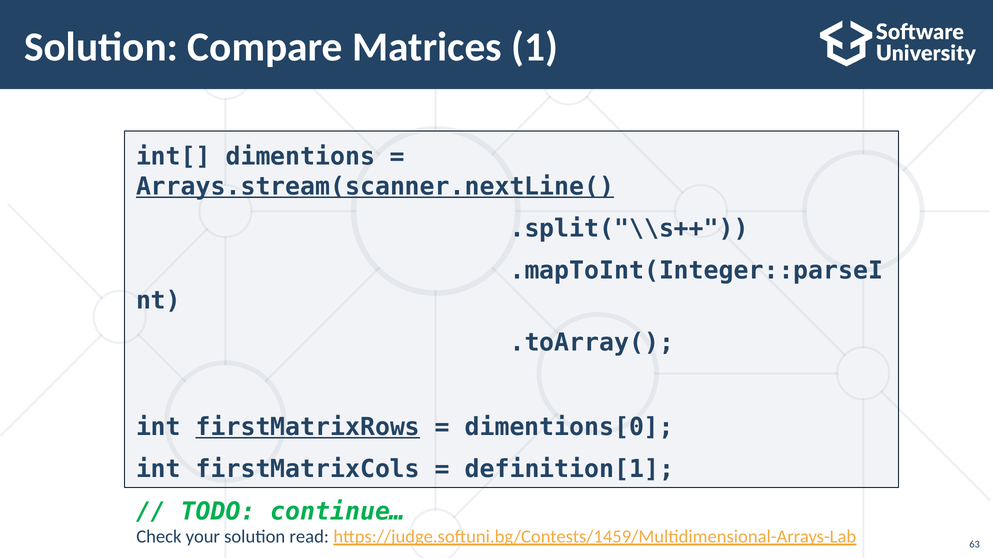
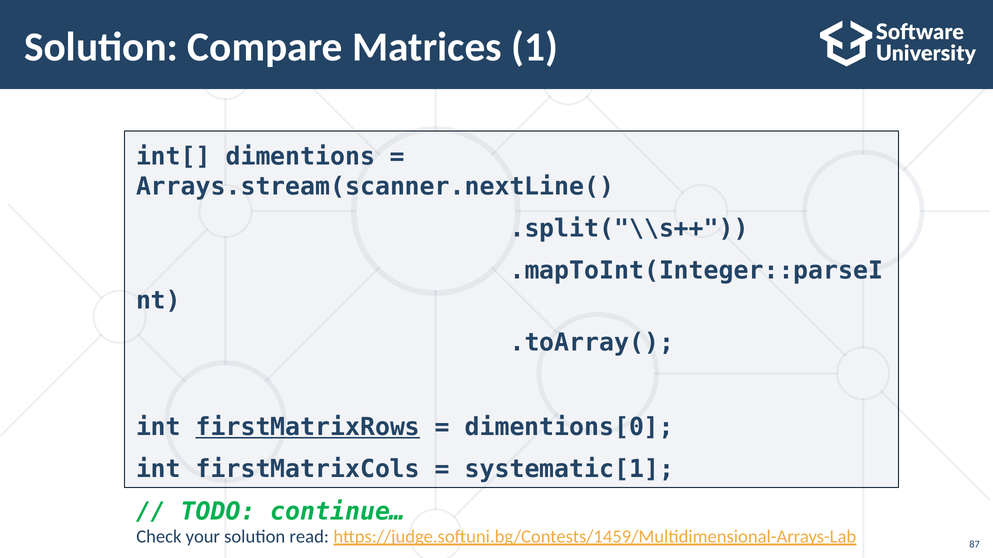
Arrays.stream(scanner.nextLine( underline: present -> none (375, 187)
definition[1: definition[1 -> systematic[1 (569, 470)
63: 63 -> 87 (975, 545)
